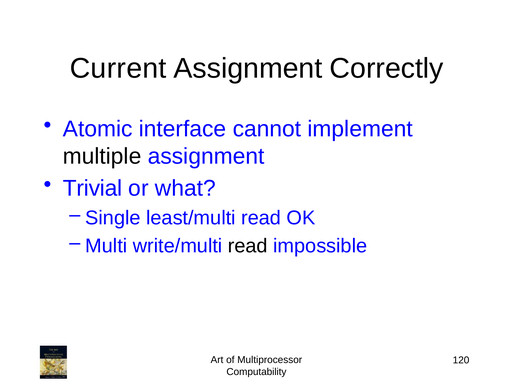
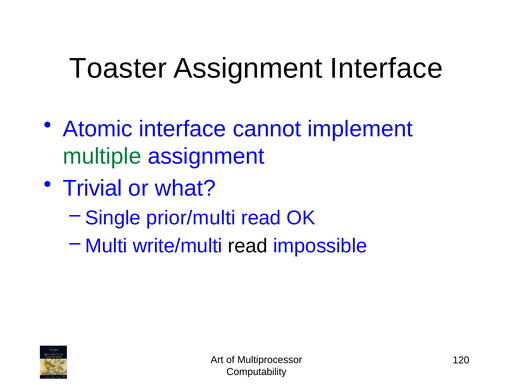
Current: Current -> Toaster (118, 68)
Assignment Correctly: Correctly -> Interface (386, 68)
multiple colour: black -> green (102, 156)
least/multi: least/multi -> prior/multi (191, 218)
